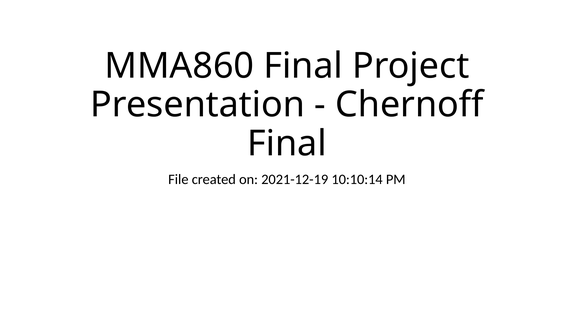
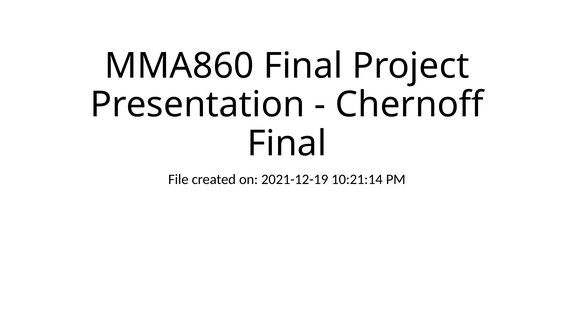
10:10:14: 10:10:14 -> 10:21:14 (357, 179)
